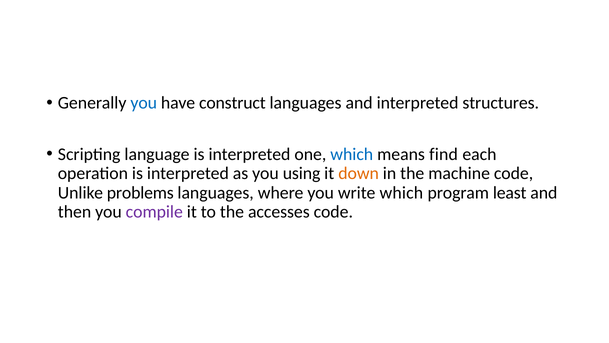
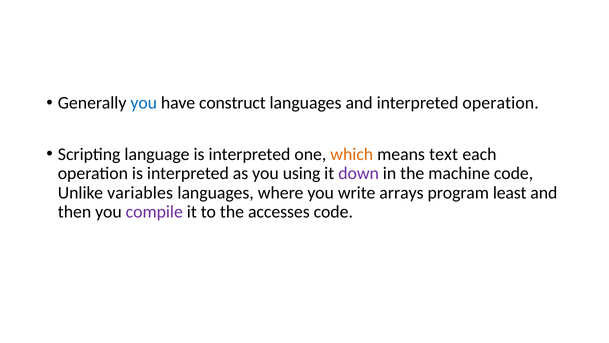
interpreted structures: structures -> operation (501, 103)
which colour: blue -> orange (352, 154)
find: find -> text (444, 154)
down colour: orange -> purple (359, 173)
problems: problems -> variables (140, 192)
write which: which -> arrays (401, 192)
